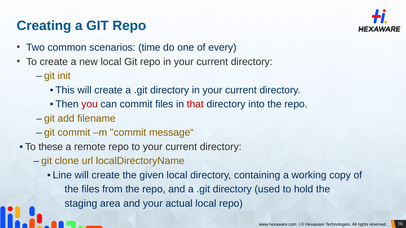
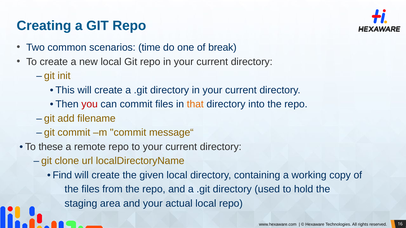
every: every -> break (222, 48)
that colour: red -> orange (195, 104)
Line: Line -> Find (62, 175)
